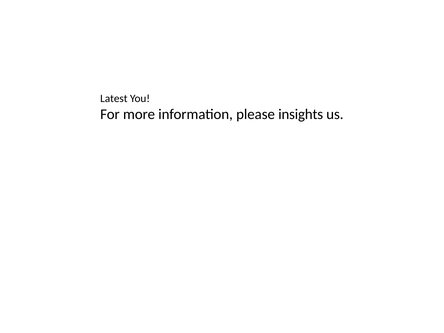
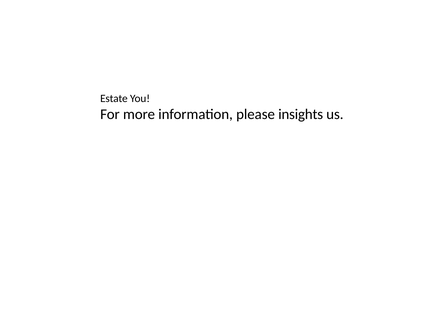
Latest: Latest -> Estate (114, 98)
